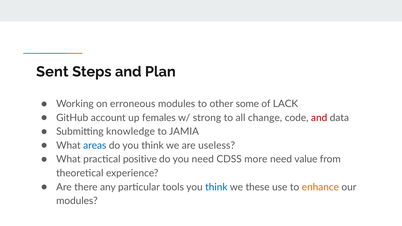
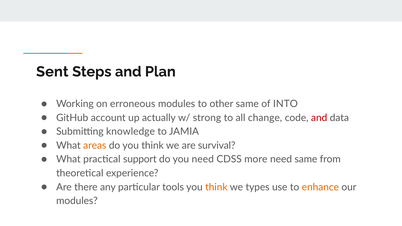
other some: some -> same (247, 104)
LACK: LACK -> INTO (285, 104)
females: females -> actually (159, 118)
areas colour: blue -> orange (95, 146)
useless: useless -> survival (217, 146)
positive: positive -> support (140, 159)
need value: value -> same (306, 159)
think colour: blue -> orange (216, 187)
these: these -> types (258, 187)
